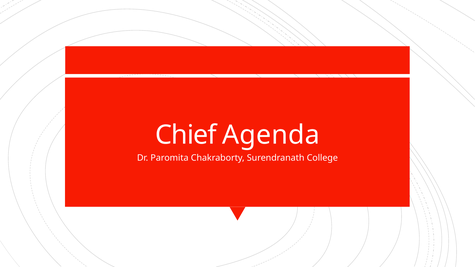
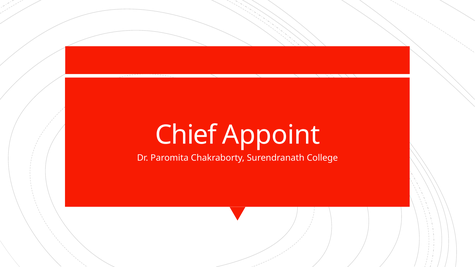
Agenda: Agenda -> Appoint (271, 135)
